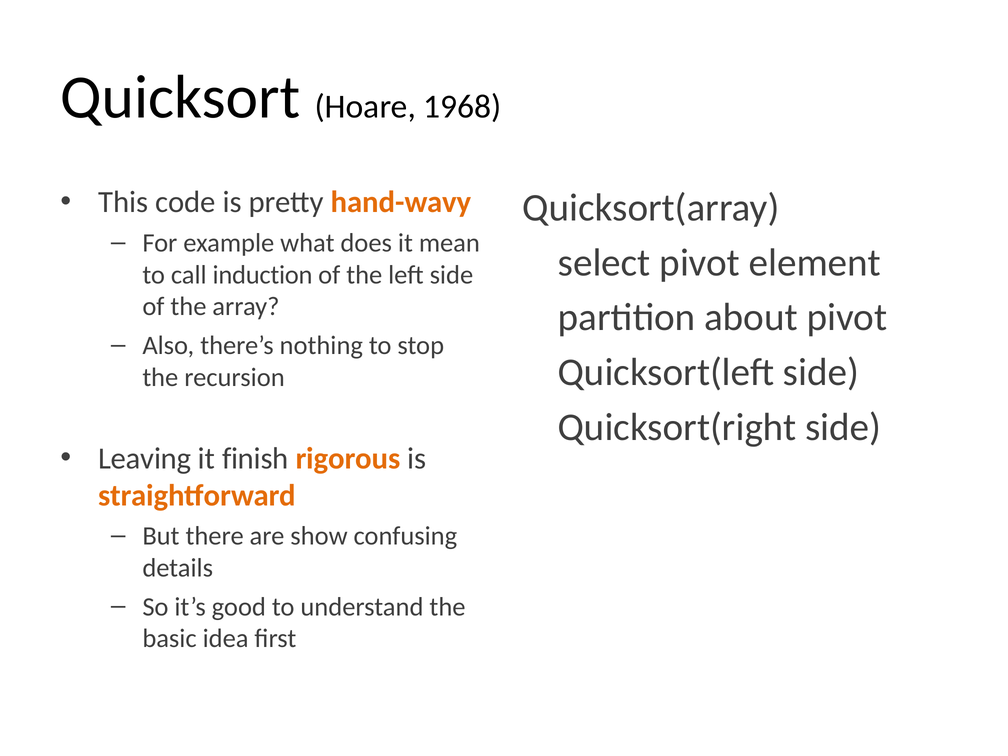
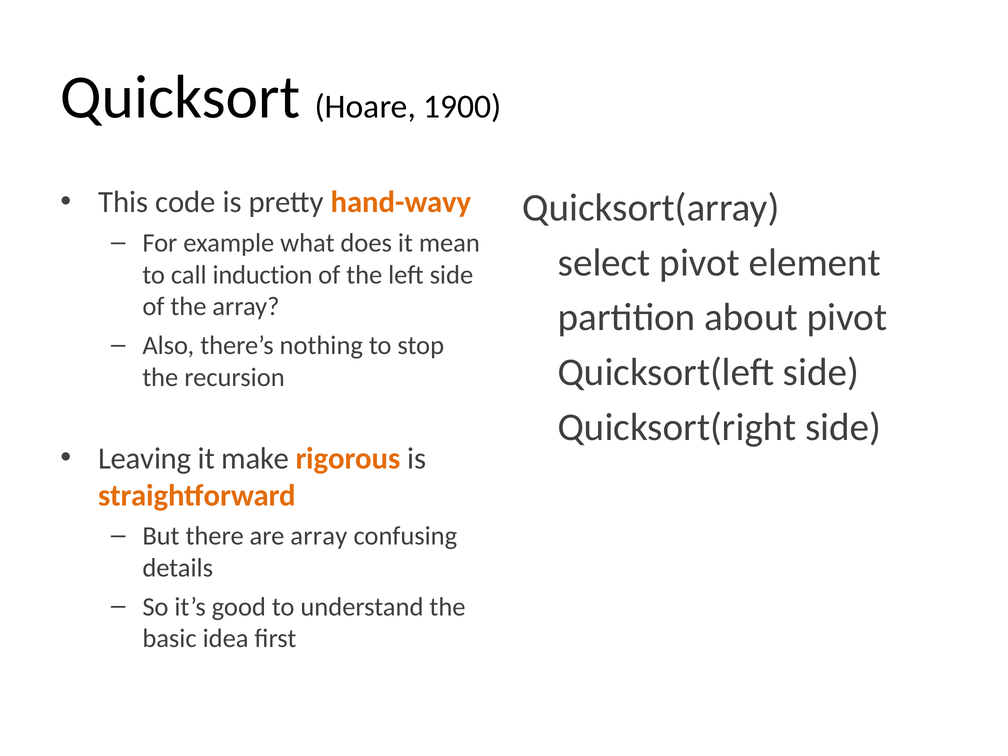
1968: 1968 -> 1900 (463, 107)
finish: finish -> make (255, 458)
are show: show -> array (319, 536)
